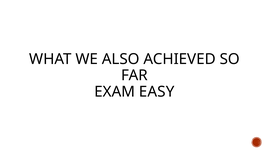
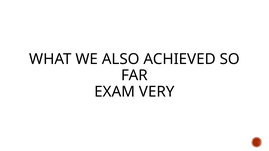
EASY: EASY -> VERY (157, 92)
